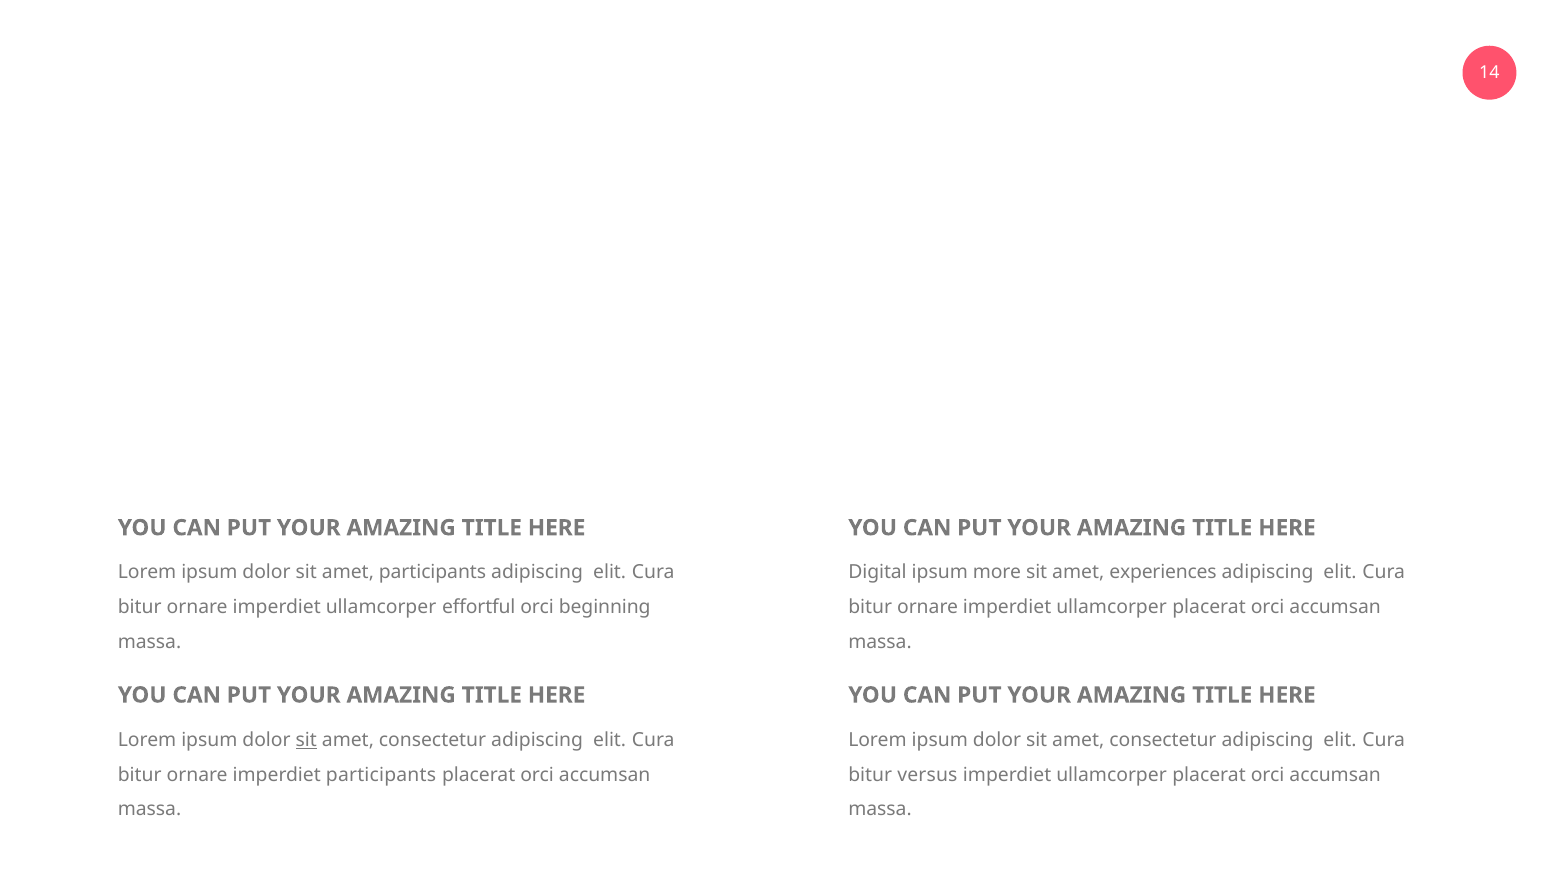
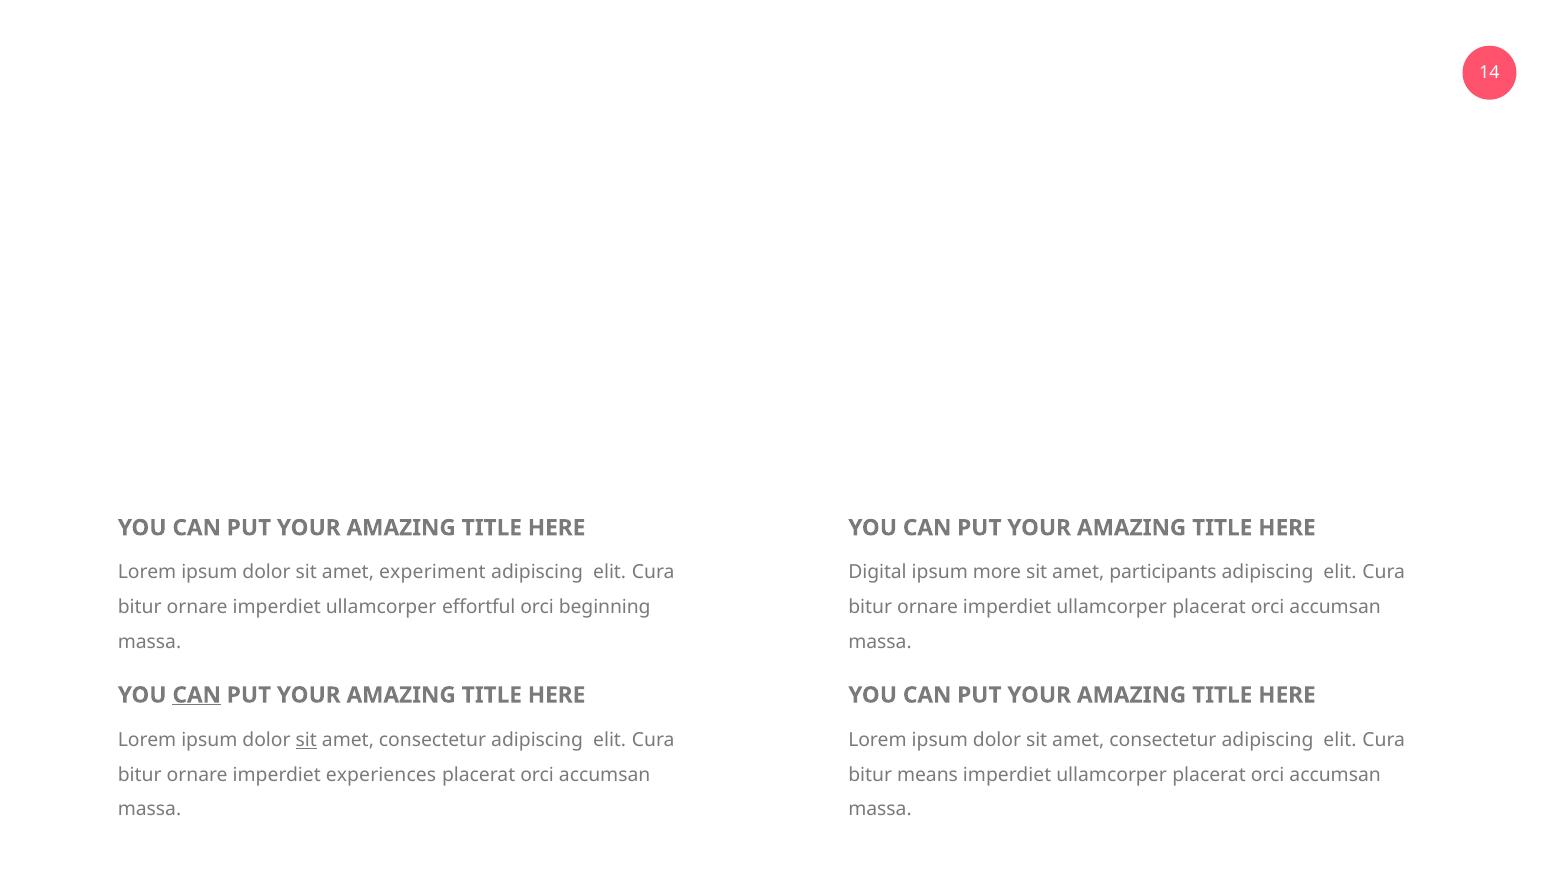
amet participants: participants -> experiment (432, 572)
experiences: experiences -> participants (1163, 572)
CAN underline: none -> present (197, 695)
imperdiet participants: participants -> experiences (381, 774)
versus: versus -> means (928, 774)
